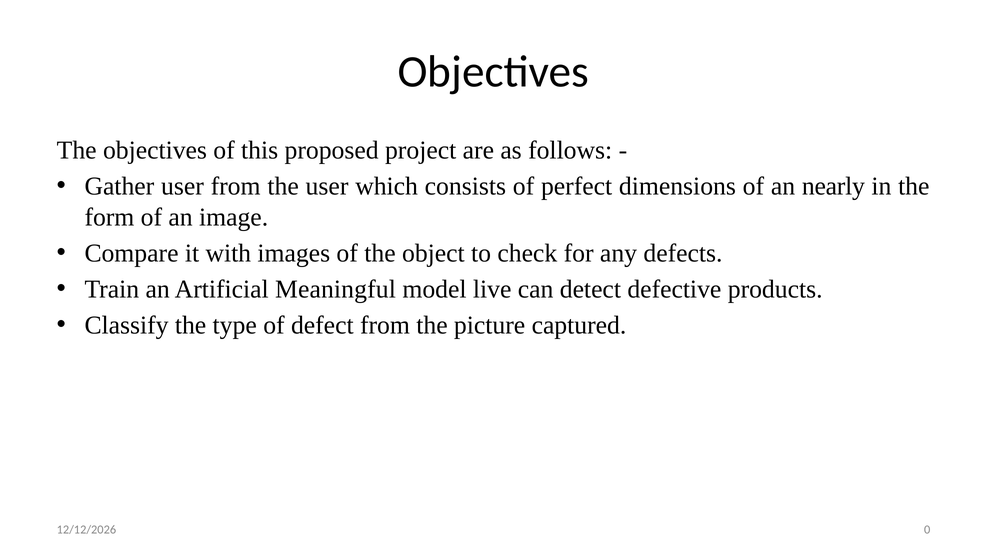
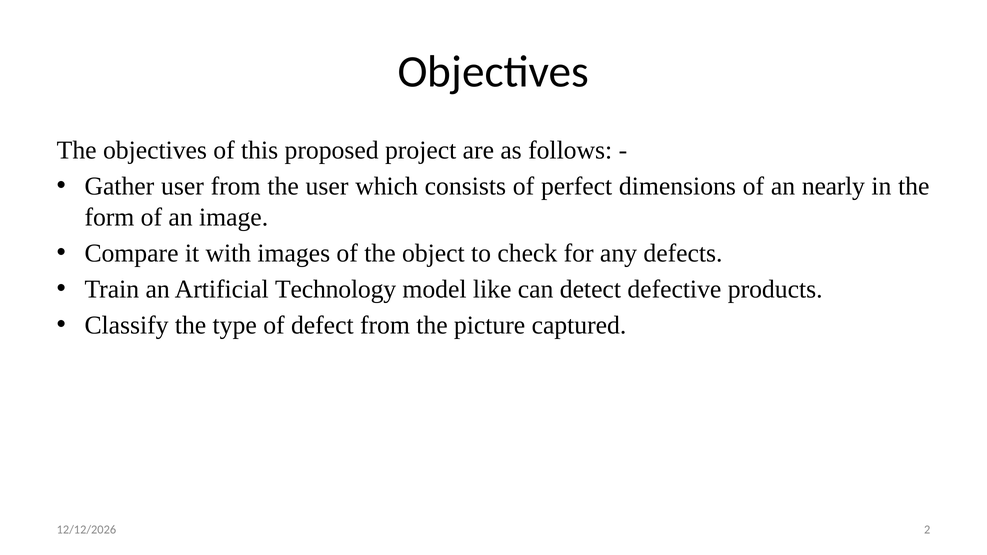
Meaningful: Meaningful -> Technology (336, 289)
live: live -> like (492, 289)
0: 0 -> 2 (927, 530)
